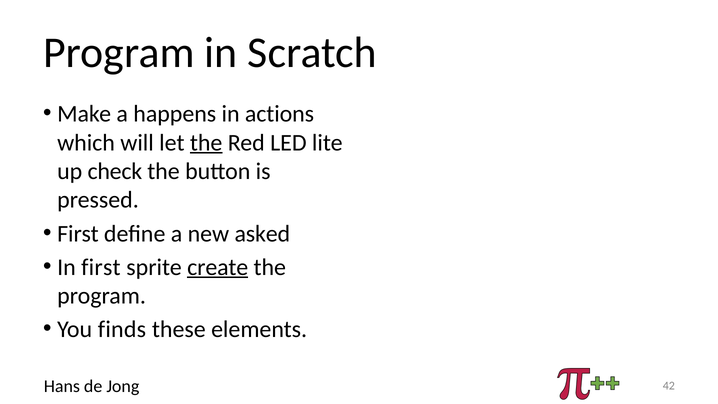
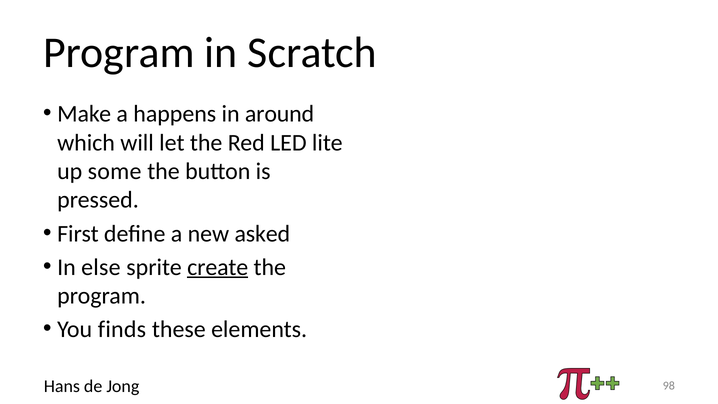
actions: actions -> around (280, 114)
the underline: present -> none (206, 143)
check: check -> some (115, 171)
In first: first -> else (101, 267)
42: 42 -> 98 (669, 386)
